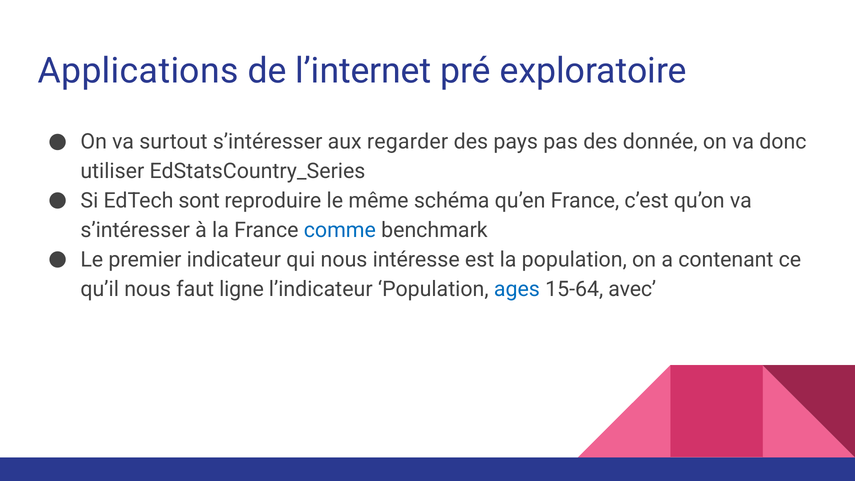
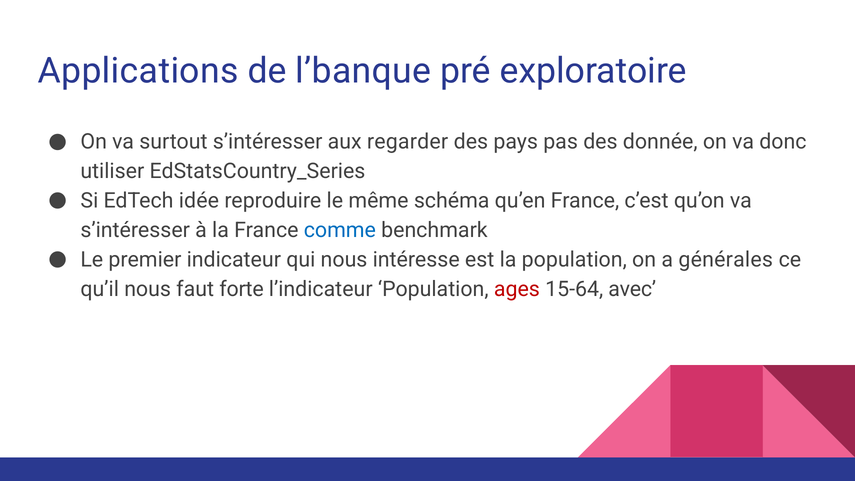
l’internet: l’internet -> l’banque (363, 71)
sont: sont -> idée (199, 201)
contenant: contenant -> générales (726, 260)
ligne: ligne -> forte (242, 289)
ages colour: blue -> red (517, 289)
